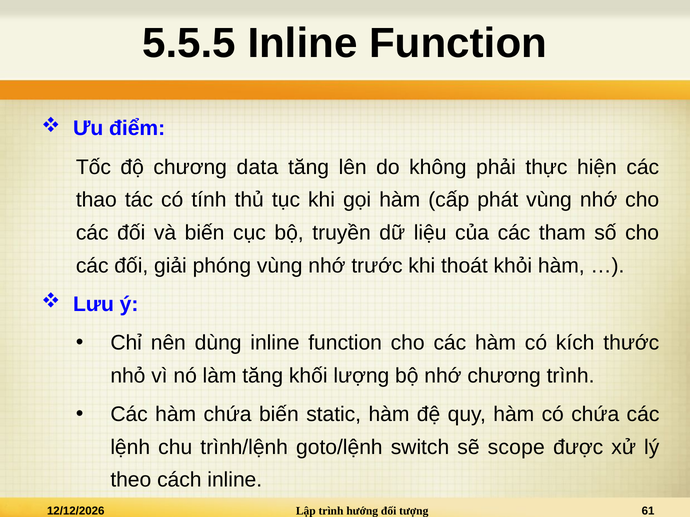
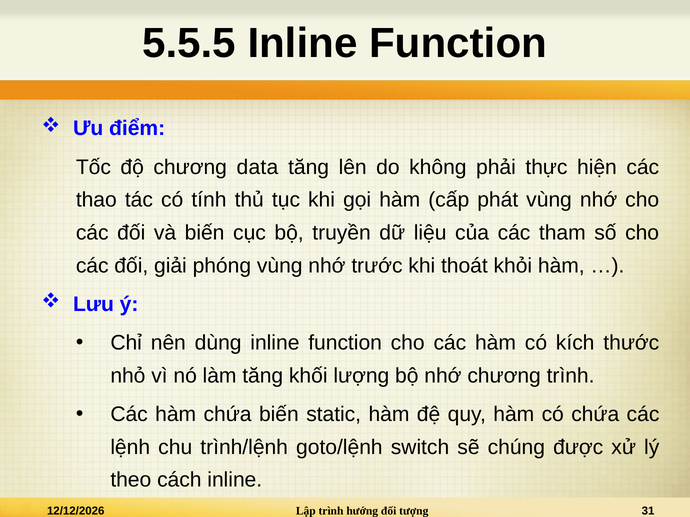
scope: scope -> chúng (516, 448)
61: 61 -> 31 (648, 511)
